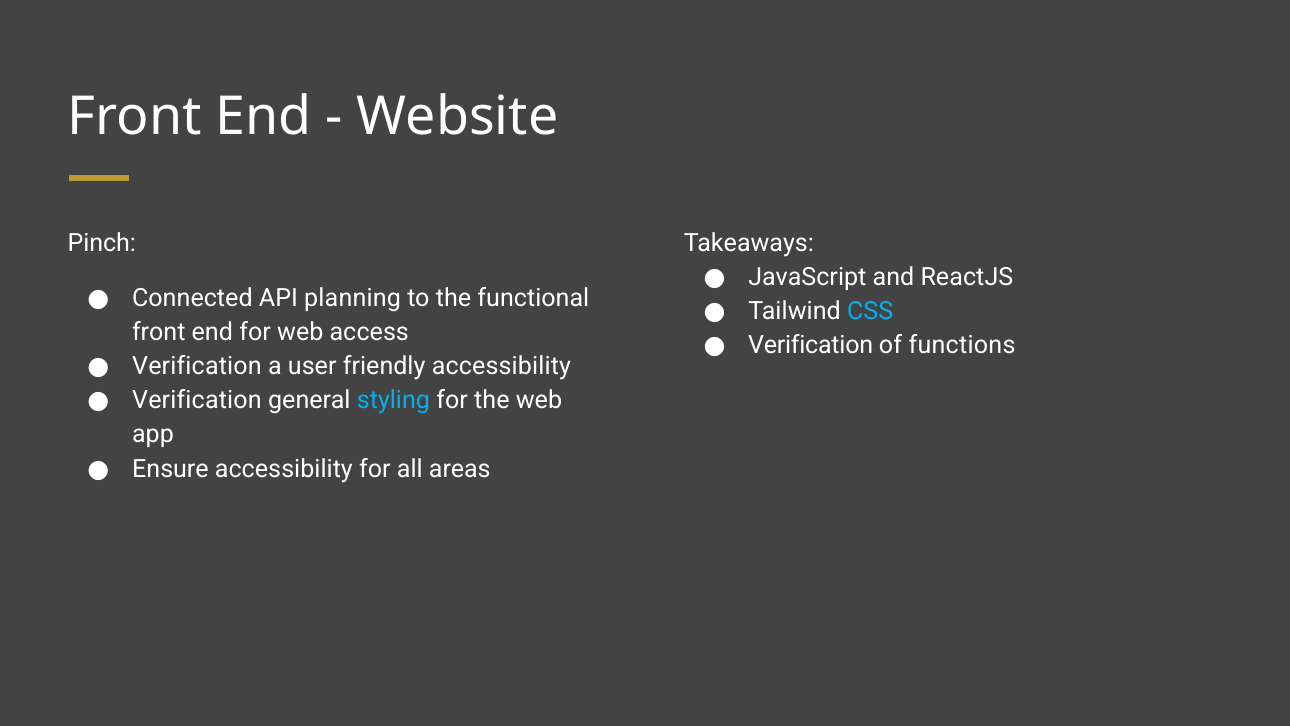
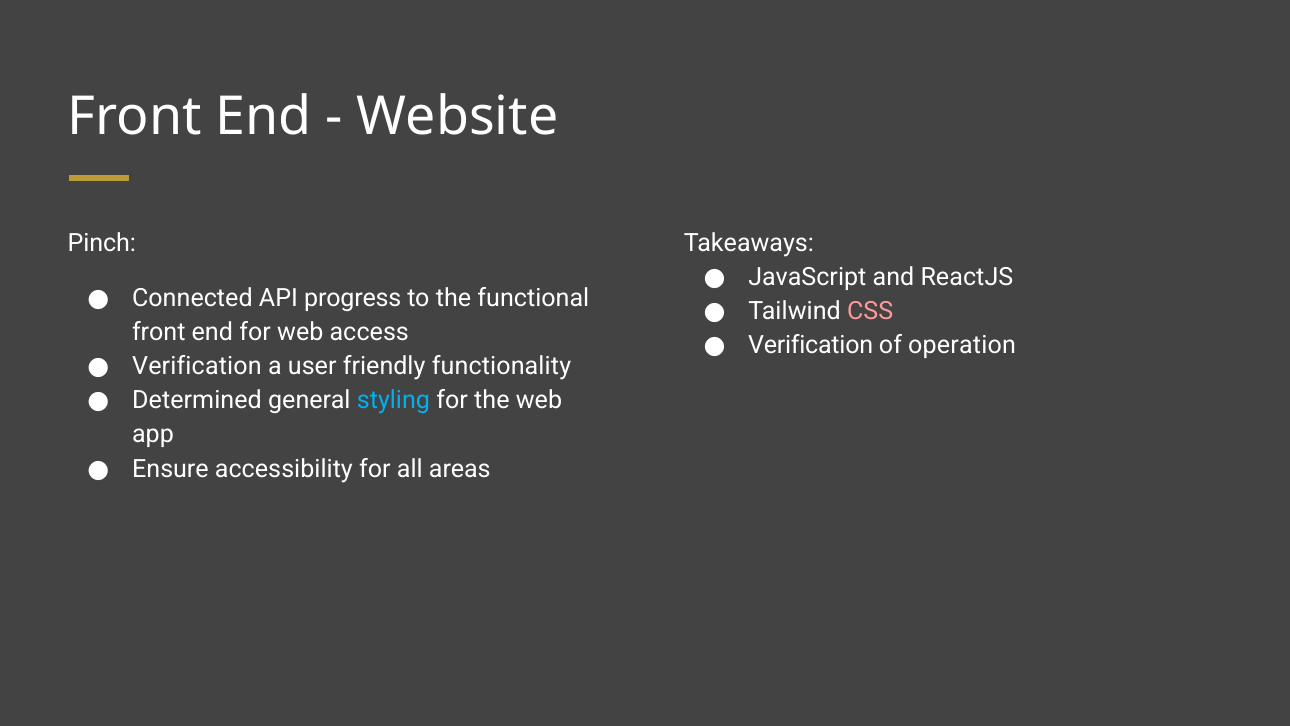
planning: planning -> progress (353, 298)
CSS colour: light blue -> pink (870, 311)
functions: functions -> operation (962, 345)
friendly accessibility: accessibility -> functionality (501, 366)
Verification: Verification -> Determined (197, 400)
